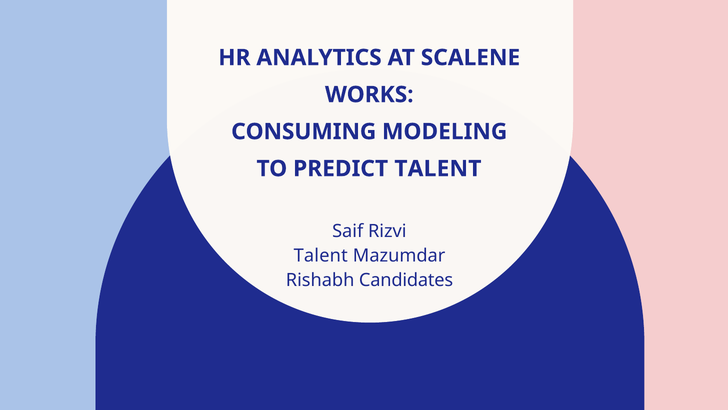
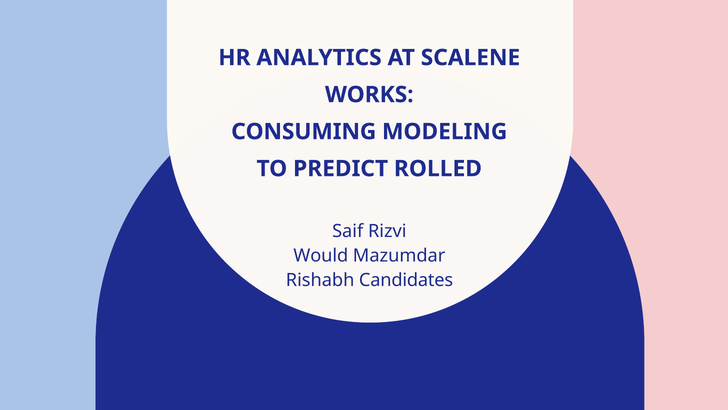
PREDICT TALENT: TALENT -> ROLLED (438, 168)
Talent: Talent -> Would (321, 255)
